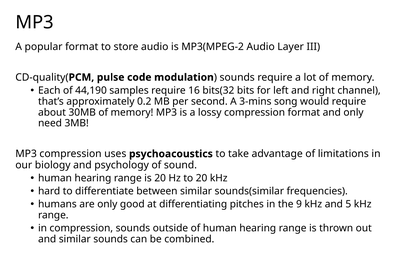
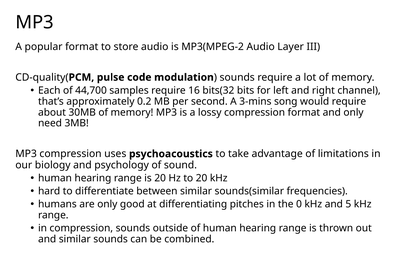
44,190: 44,190 -> 44,700 (91, 90)
9: 9 -> 0 (299, 204)
